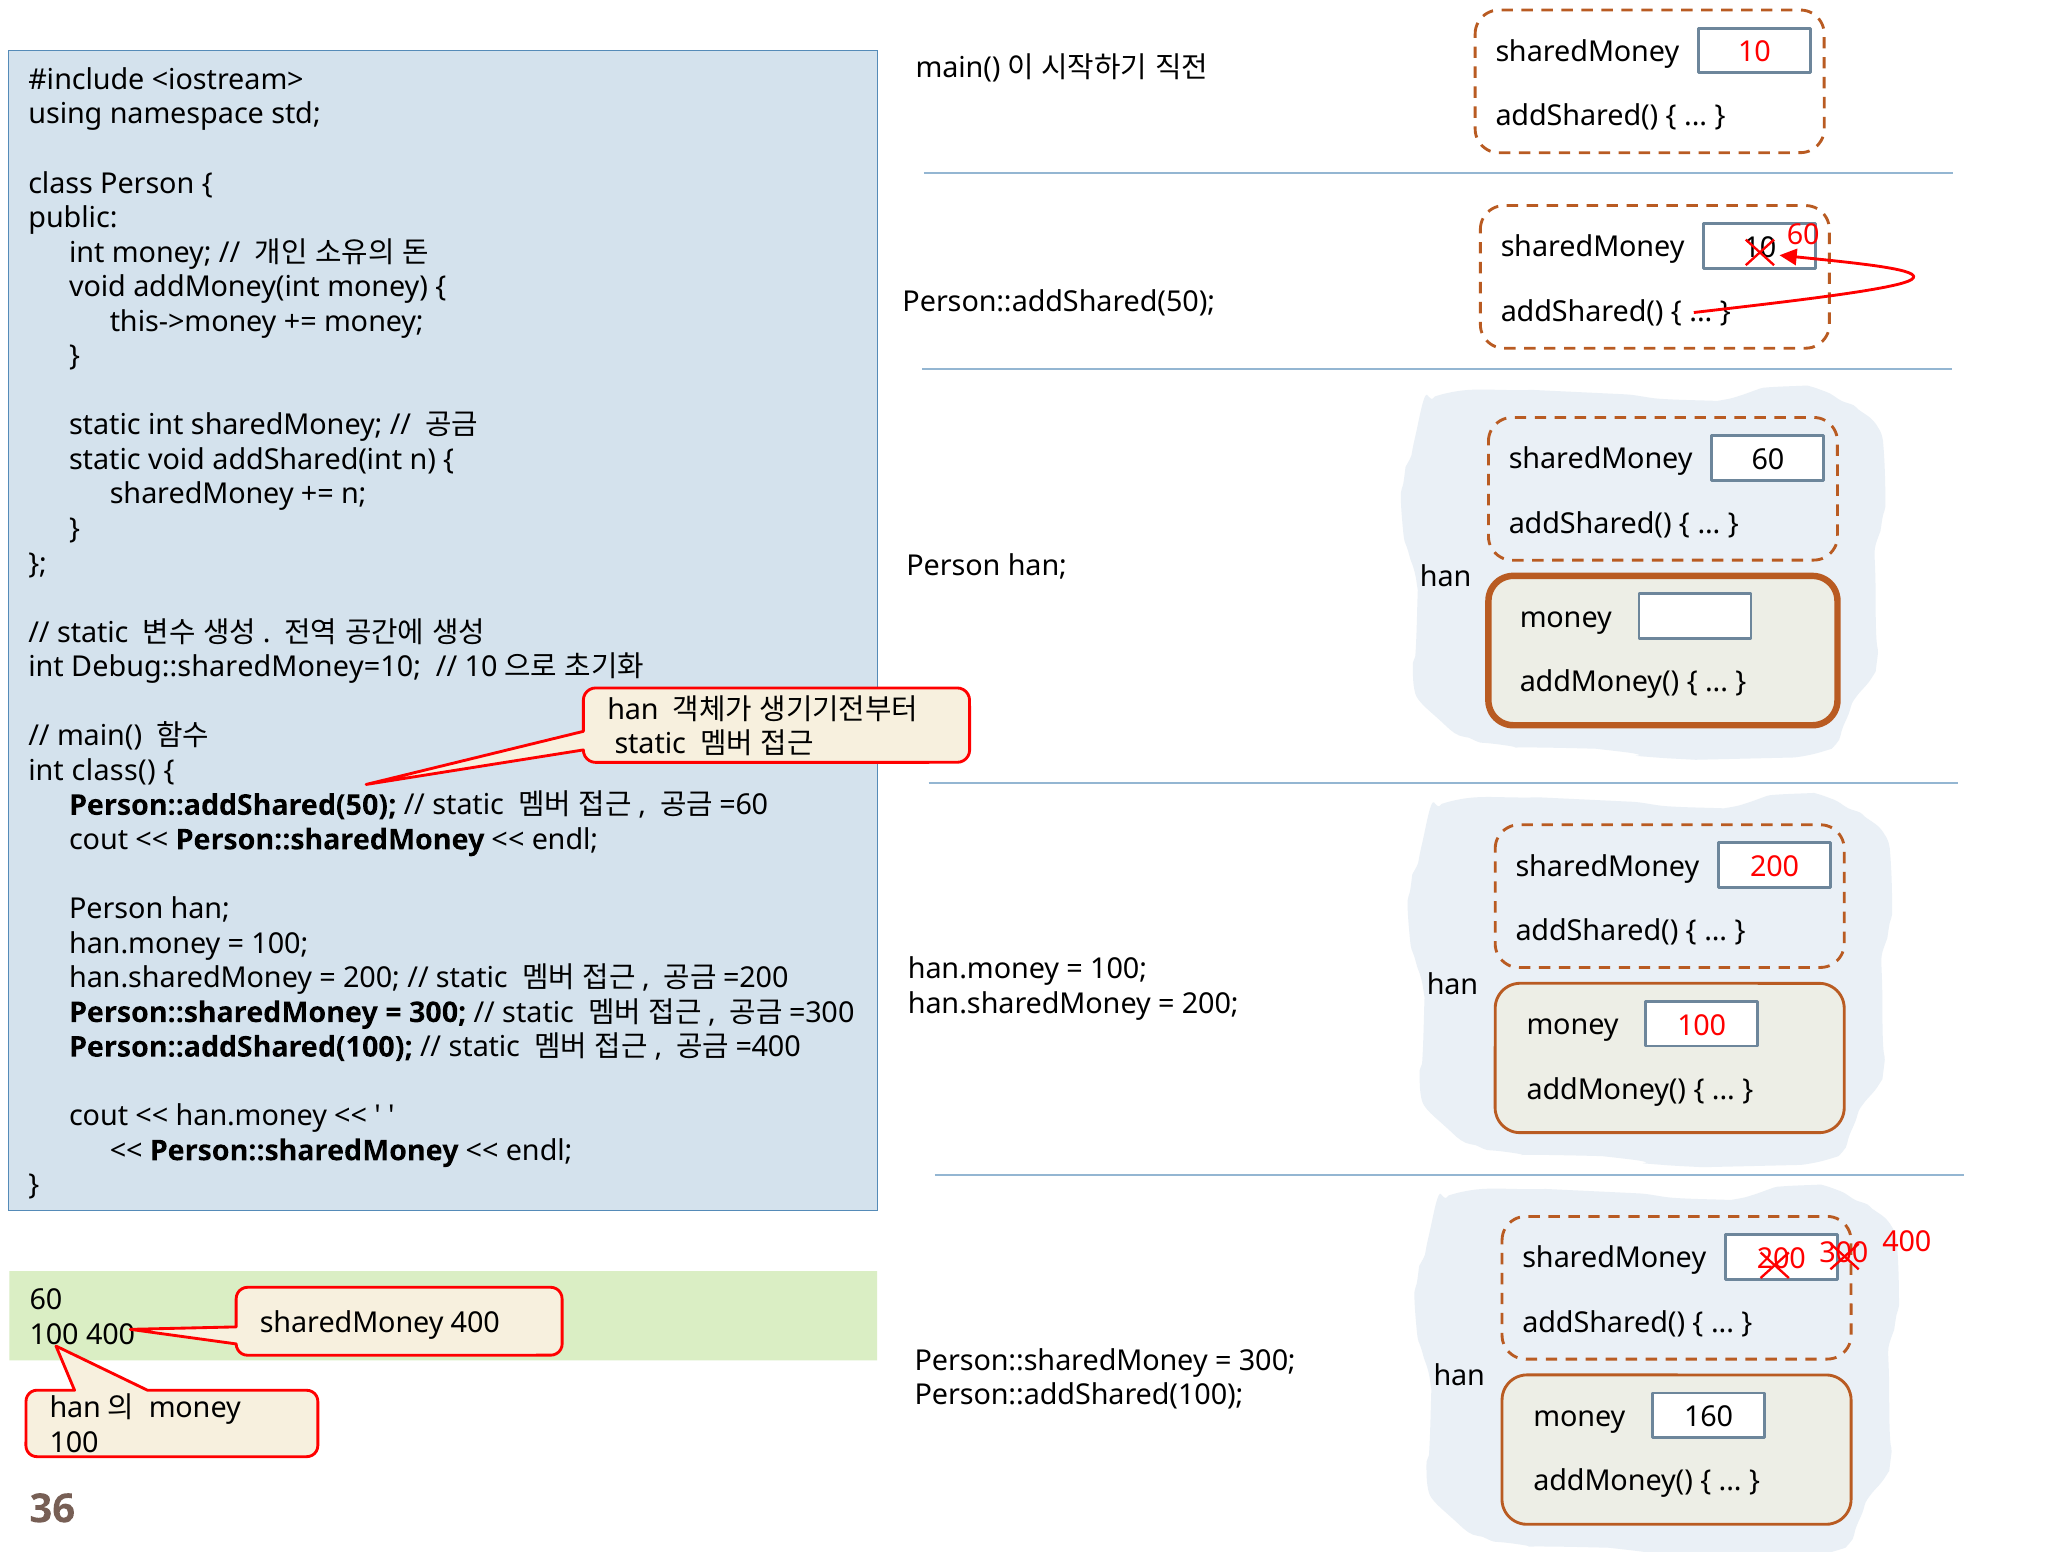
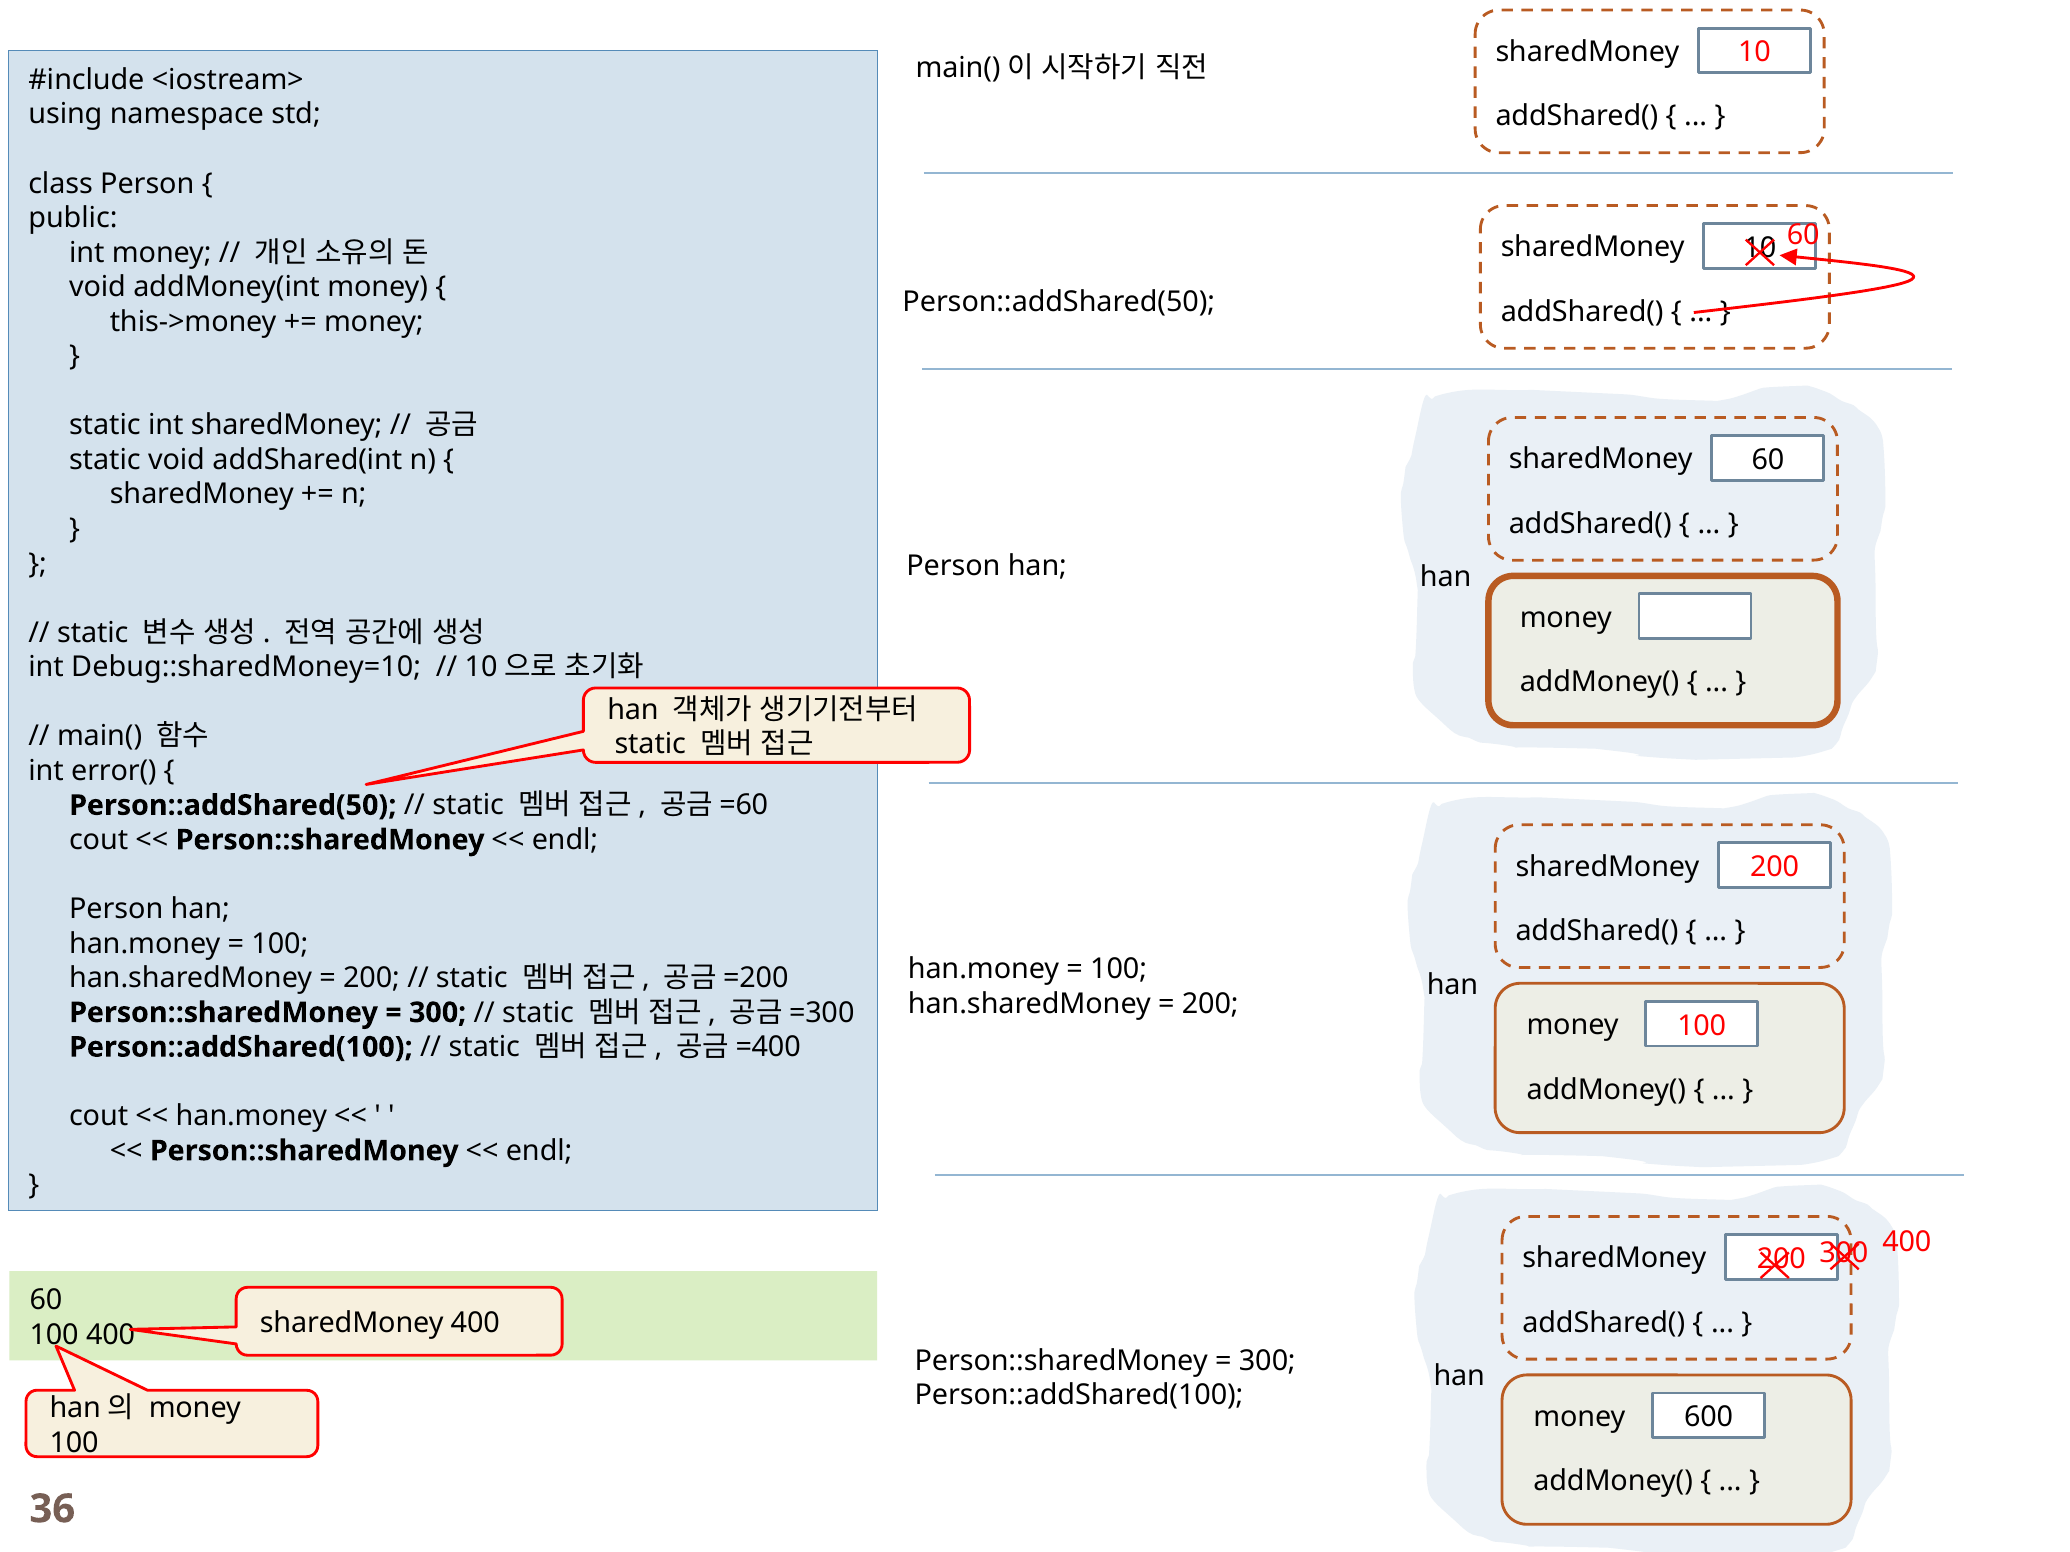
class(: class( -> error( (114, 771)
160: 160 -> 600 (1709, 1418)
